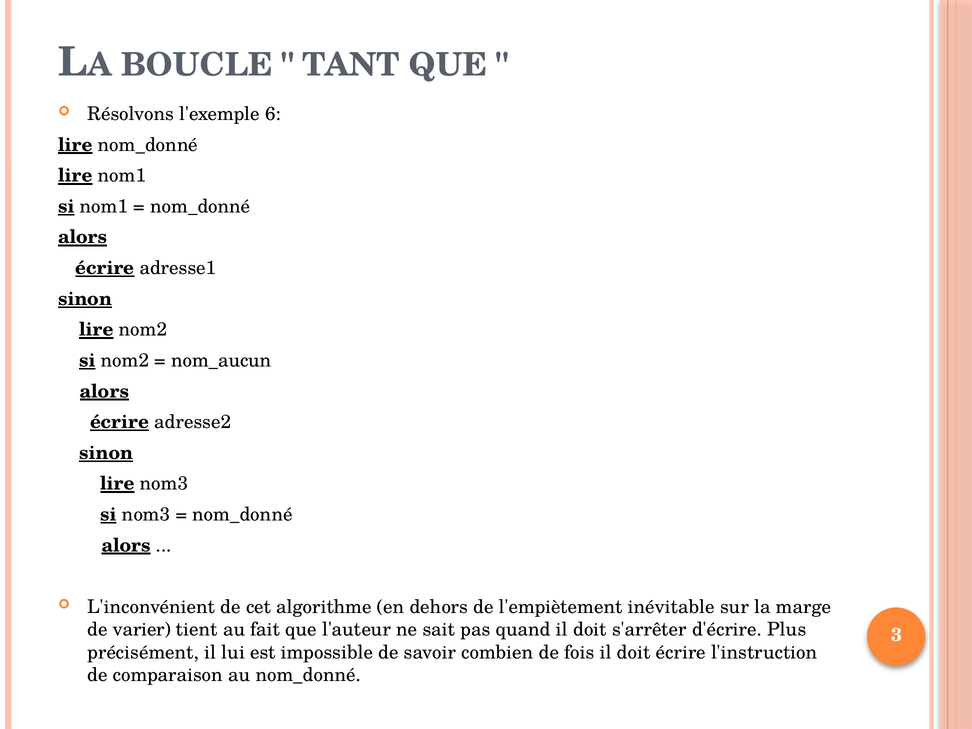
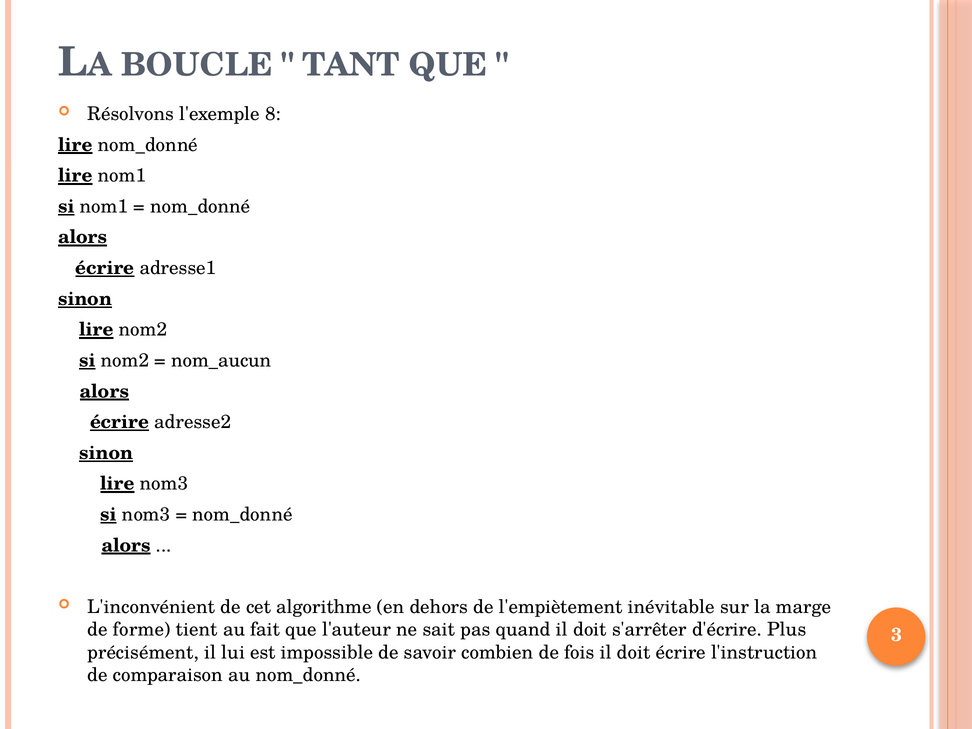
6: 6 -> 8 (273, 114)
varier: varier -> forme (142, 630)
